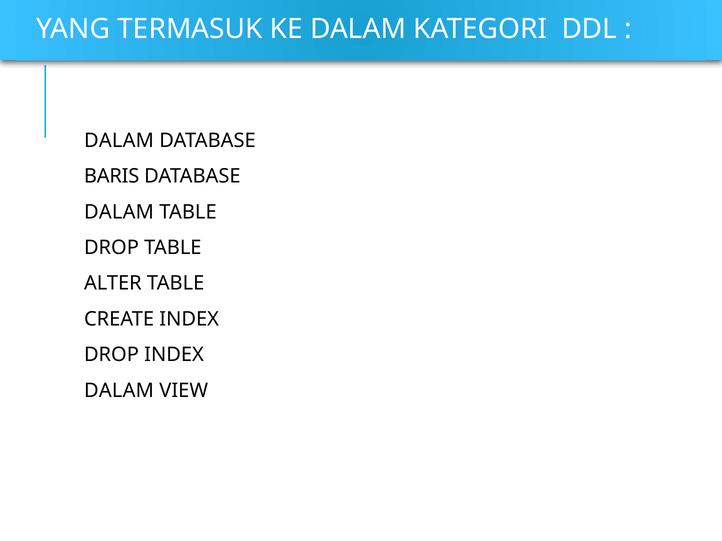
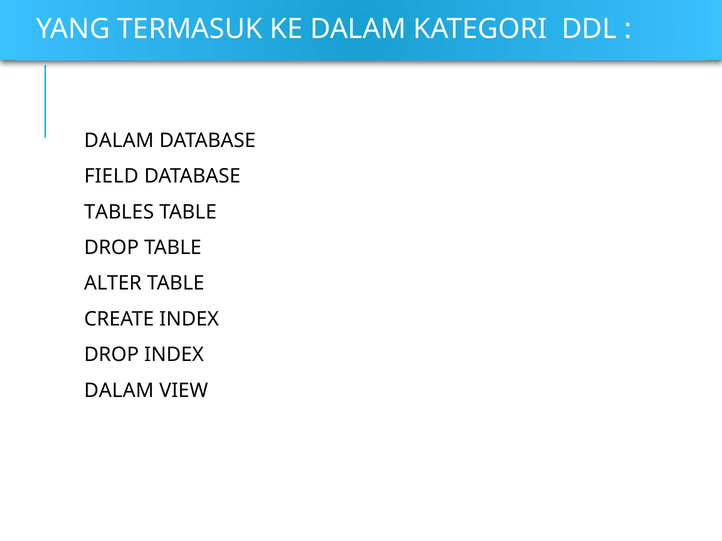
BARIS: BARIS -> FIELD (111, 176)
DALAM: DALAM -> TABLES (119, 212)
